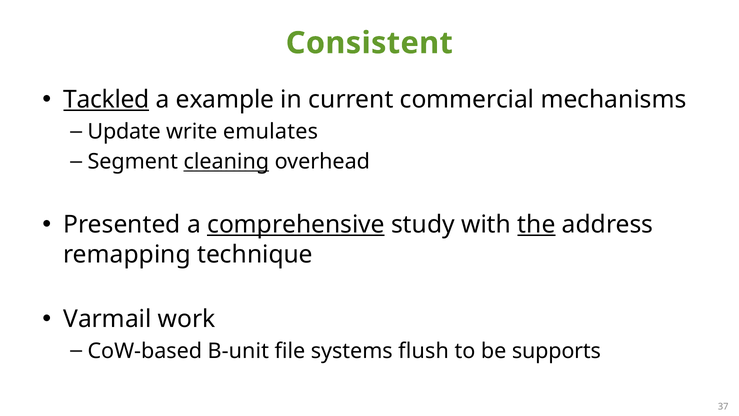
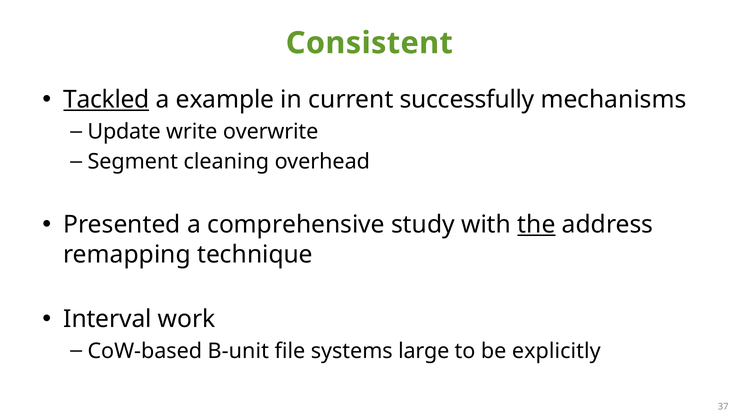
commercial: commercial -> successfully (467, 100)
emulates: emulates -> overwrite (271, 132)
cleaning underline: present -> none (226, 162)
comprehensive underline: present -> none (296, 225)
Varmail: Varmail -> Interval (107, 319)
flush: flush -> large (424, 351)
supports: supports -> explicitly (556, 351)
